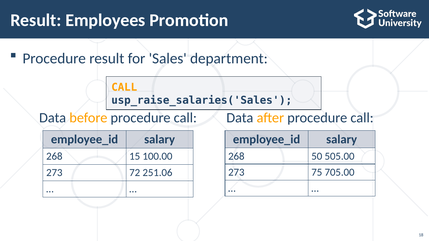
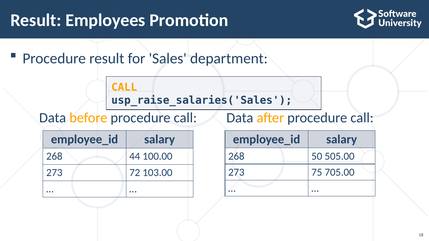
15: 15 -> 44 (135, 157)
251.06: 251.06 -> 103.00 (157, 173)
